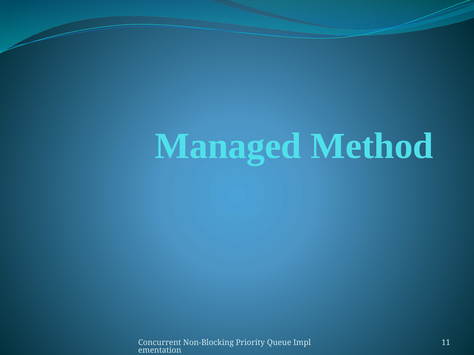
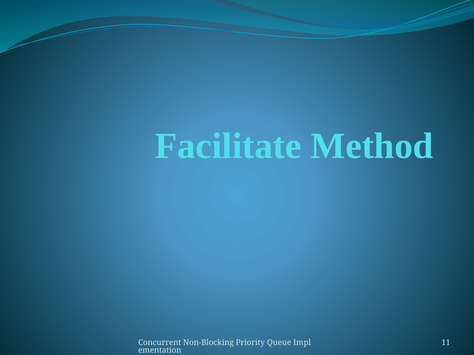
Managed: Managed -> Facilitate (228, 146)
